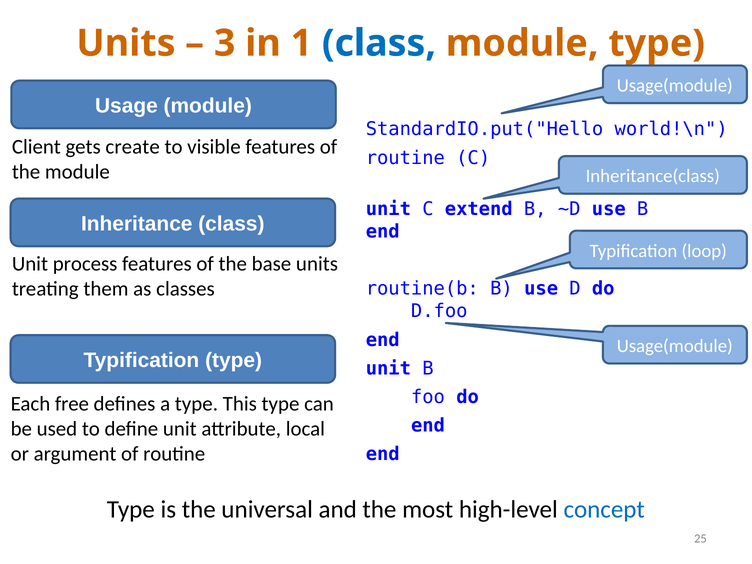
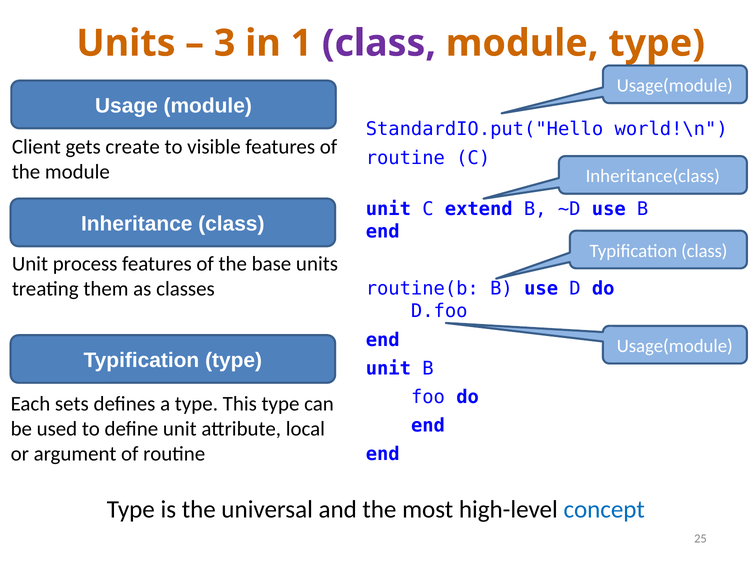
class colour: blue -> purple (379, 43)
Typification loop: loop -> class (704, 251)
free: free -> sets (72, 404)
